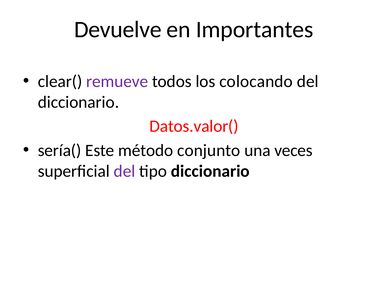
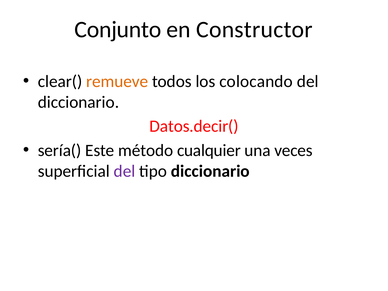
Devuelve: Devuelve -> Conjunto (118, 29)
Importantes: Importantes -> Constructor (254, 29)
remueve colour: purple -> orange (117, 81)
Datos.valor(: Datos.valor( -> Datos.decir( (194, 126)
conjunto: conjunto -> cualquier (209, 150)
